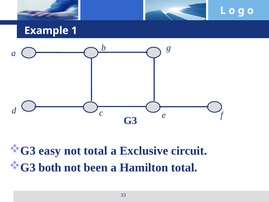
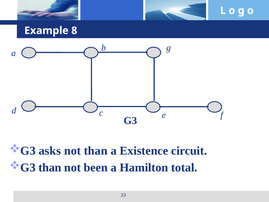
1: 1 -> 8 (74, 31)
easy: easy -> asks (50, 151)
not total: total -> than (96, 151)
Exclusive: Exclusive -> Existence (144, 151)
G3 both: both -> than (50, 167)
